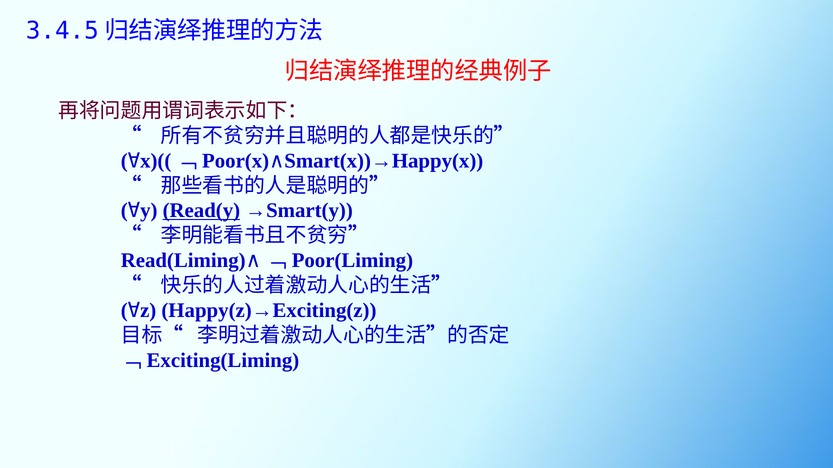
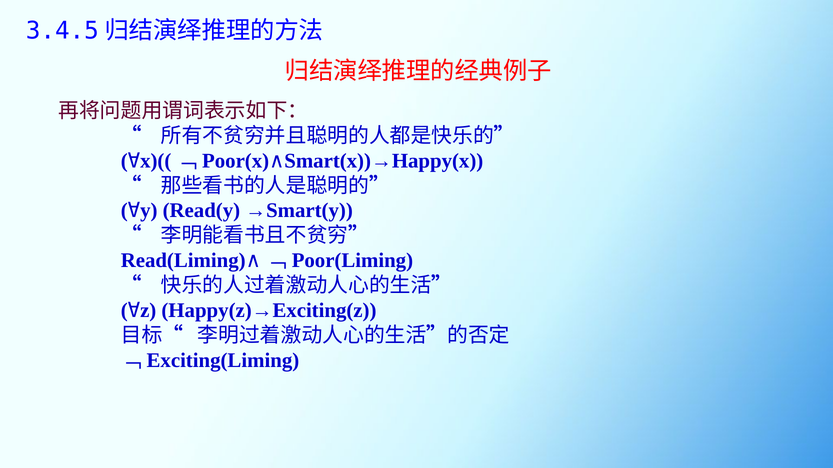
Read(y underline: present -> none (201, 211)
